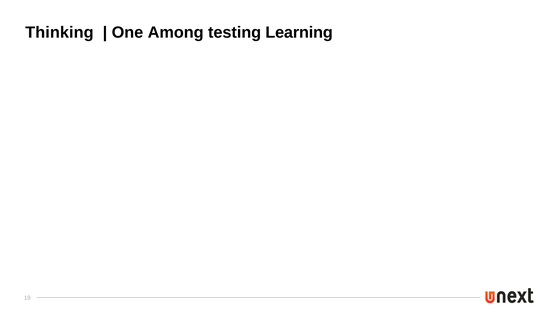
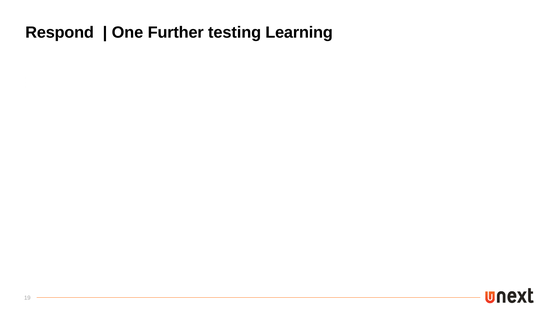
Thinking: Thinking -> Respond (60, 33)
Among: Among -> Further (176, 33)
